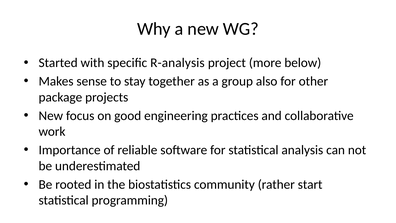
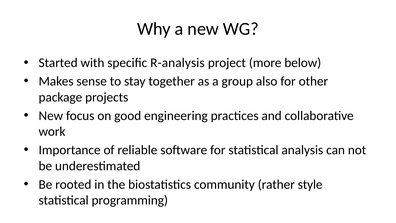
start: start -> style (310, 184)
